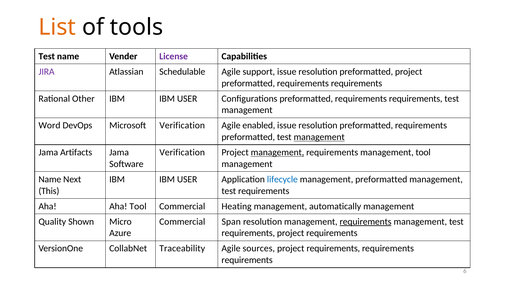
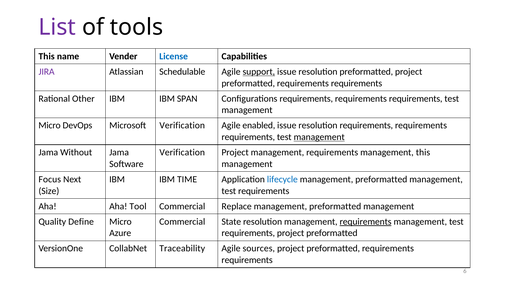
List colour: orange -> purple (57, 27)
Test: Test -> This (47, 56)
License colour: purple -> blue (174, 56)
support underline: none -> present (259, 72)
USER: USER -> SPAN (187, 99)
Configurations preformatted: preformatted -> requirements (306, 99)
Word: Word -> Micro (50, 126)
preformatted: preformatted -> requirements (366, 126)
preformatted: preformatted -> requirements (248, 137)
Artifacts: Artifacts -> Without (76, 152)
management underline: present -> none (277, 152)
management tool: tool -> this (423, 152)
Name: Name -> Focus (50, 179)
USER: USER -> TIME (187, 179)
This: This -> Size (49, 191)
Heating: Heating -> Replace (237, 206)
automatically: automatically -> preformatted (335, 206)
Shown: Shown -> Define (81, 222)
Span: Span -> State (231, 222)
requirements: requirements -> preformatted (332, 233)
requirements: requirements -> preformatted (333, 249)
